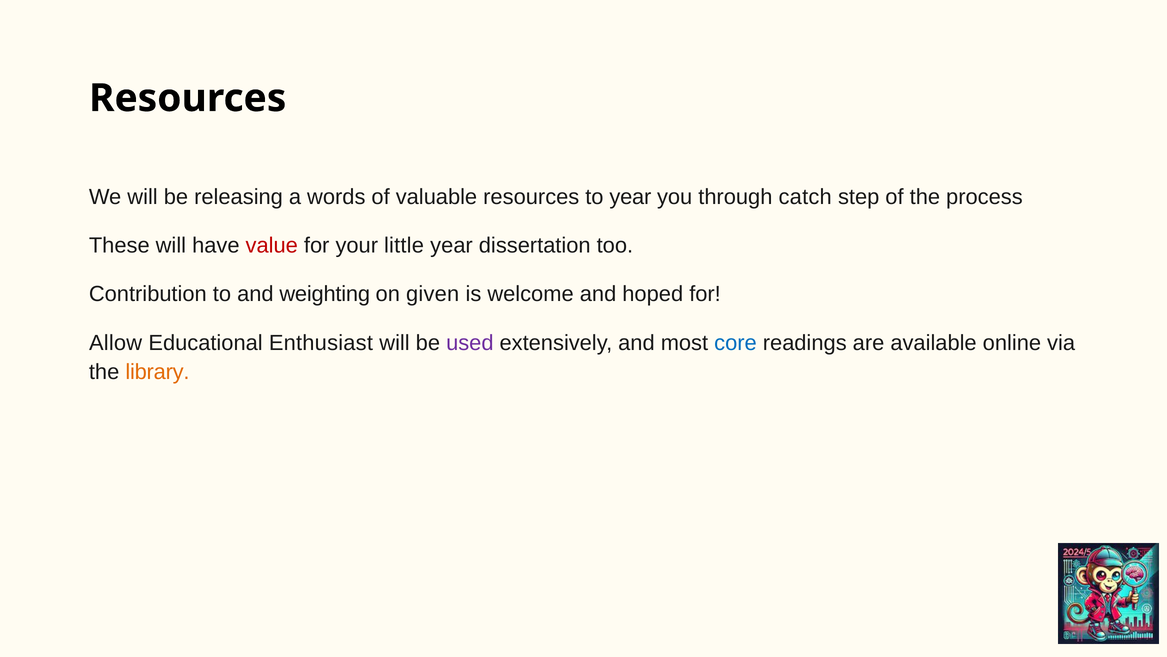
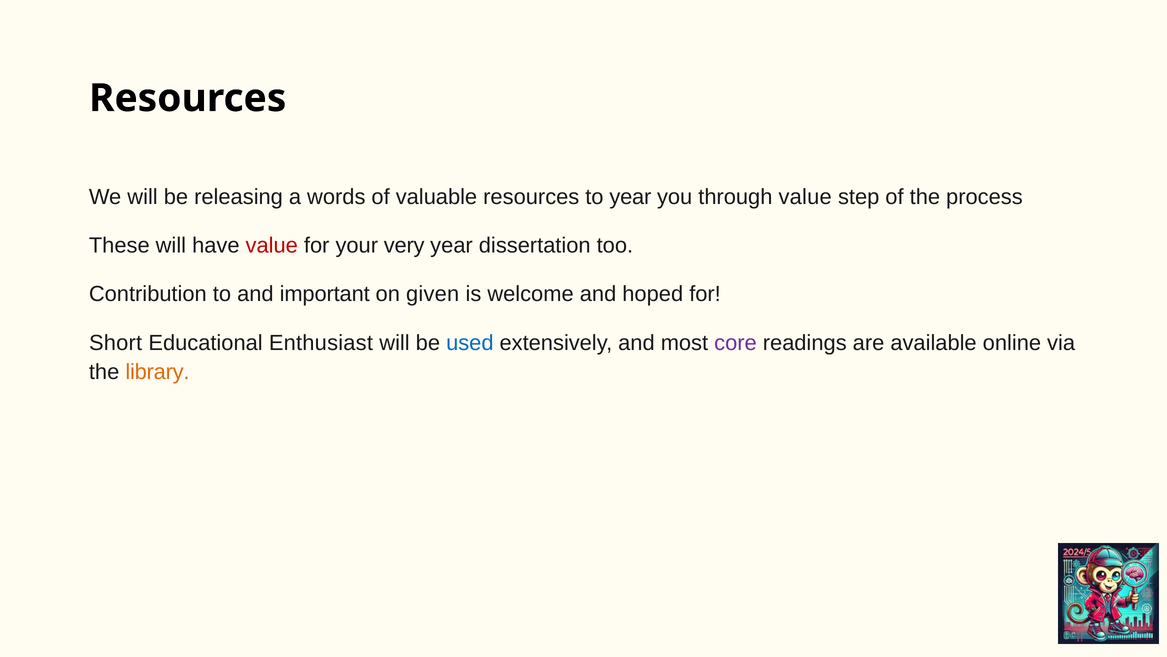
through catch: catch -> value (805, 197)
little: little -> very (404, 245)
weighting: weighting -> important (325, 294)
Allow: Allow -> Short (116, 343)
used colour: purple -> blue (470, 343)
core colour: blue -> purple (735, 343)
